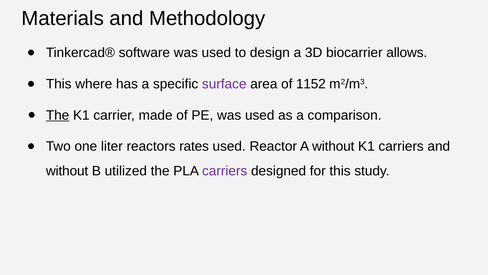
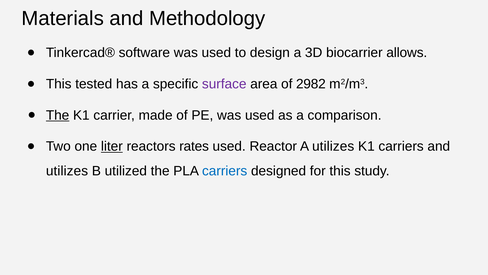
where: where -> tested (94, 84)
1152: 1152 -> 2982 (311, 84)
liter underline: none -> present (112, 146)
A without: without -> utilizes (333, 146)
without: without -> utilizes (67, 171)
carriers colour: purple -> blue (225, 171)
